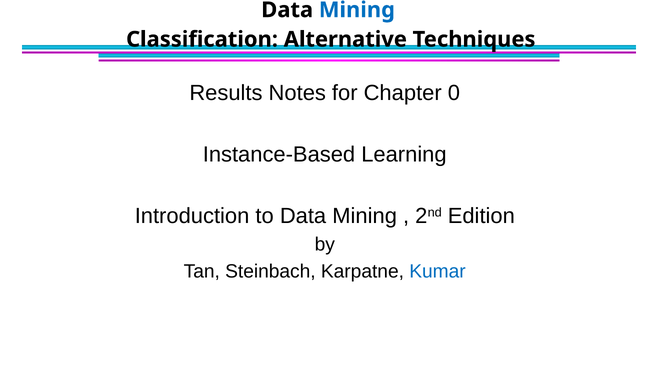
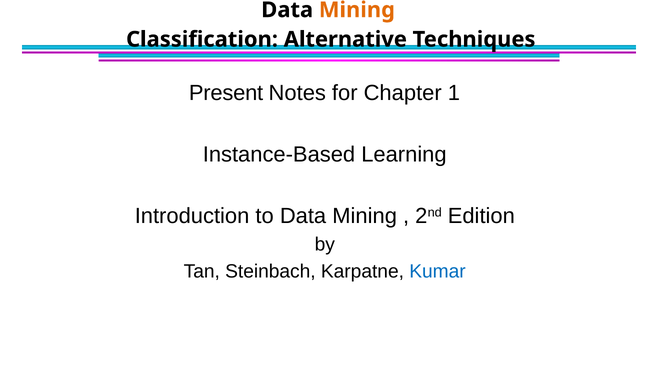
Mining colour: blue -> orange (357, 10)
Results: Results -> Present (226, 93)
0: 0 -> 1 (454, 93)
